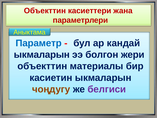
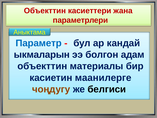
жери: жери -> адам (133, 55)
касиетин ыкмаларын: ыкмаларын -> маанилерге (103, 78)
белгиси colour: purple -> black (107, 89)
